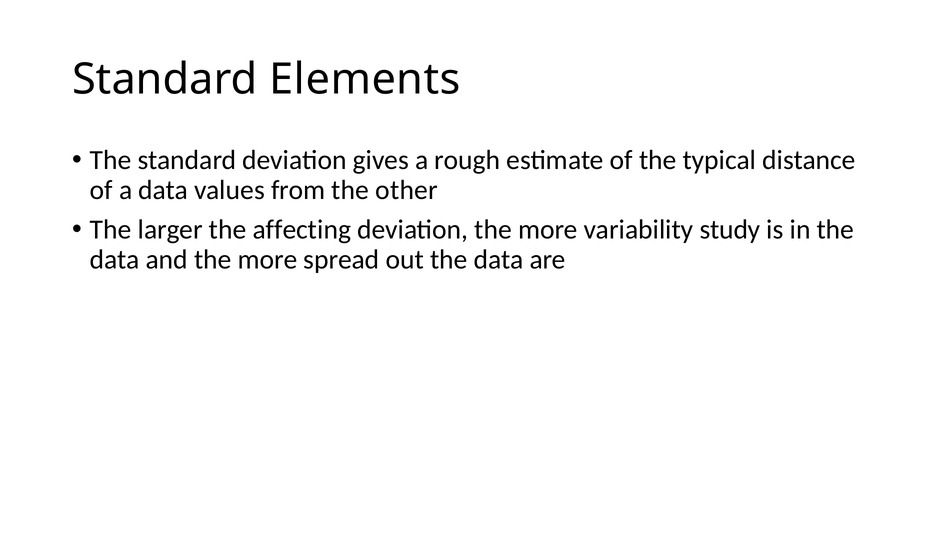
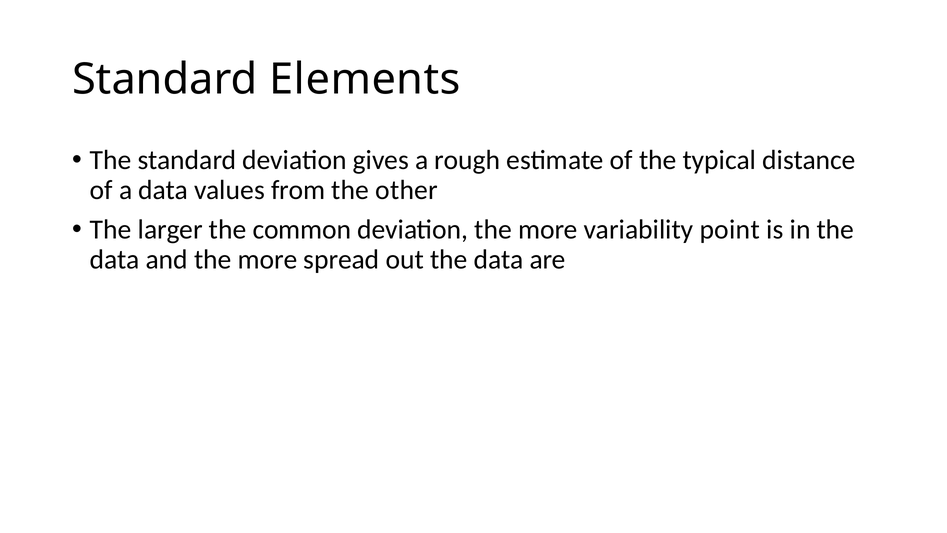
affecting: affecting -> common (302, 230)
study: study -> point (730, 230)
